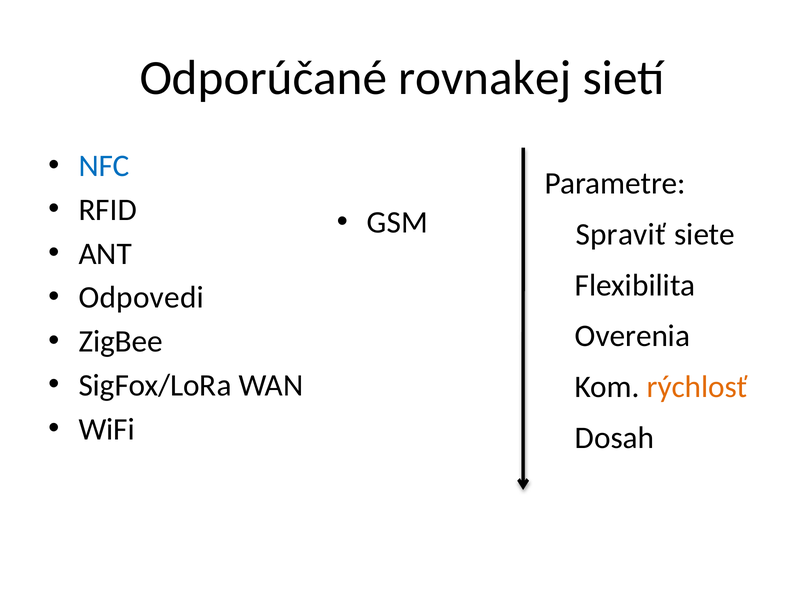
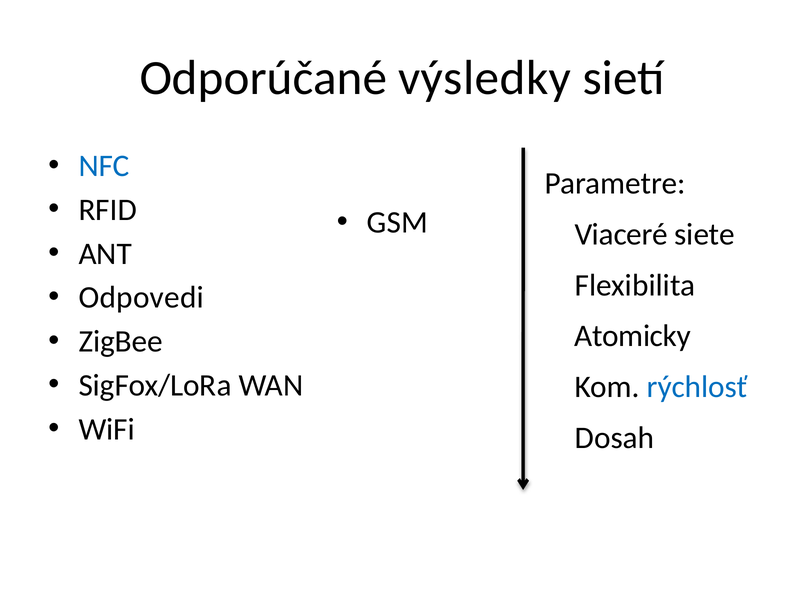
rovnakej: rovnakej -> výsledky (485, 78)
Spraviť: Spraviť -> Viaceré (621, 234)
Overenia: Overenia -> Atomicky (633, 336)
rýchlosť colour: orange -> blue (697, 387)
